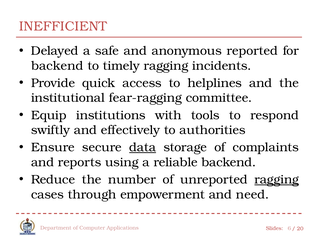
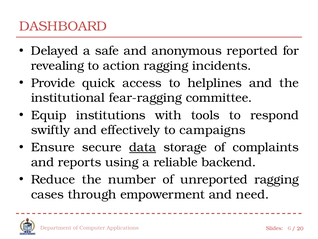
INEFFICIENT: INEFFICIENT -> DASHBOARD (63, 26)
backend: backend -> revealing (57, 66)
timely: timely -> action (121, 66)
authorities: authorities -> campaigns (212, 130)
ragging underline: present -> none (277, 179)
